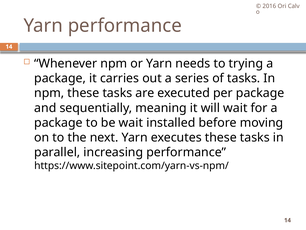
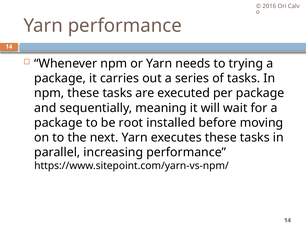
be wait: wait -> root (131, 122)
